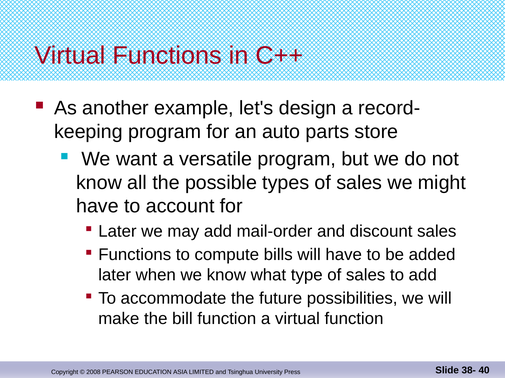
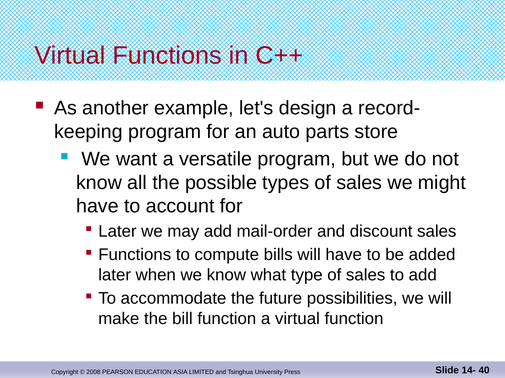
38-: 38- -> 14- (469, 371)
